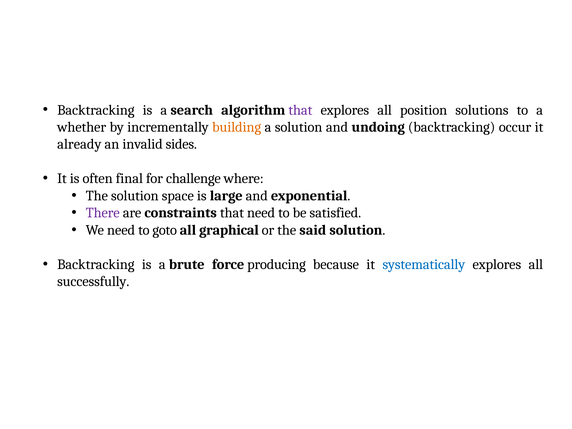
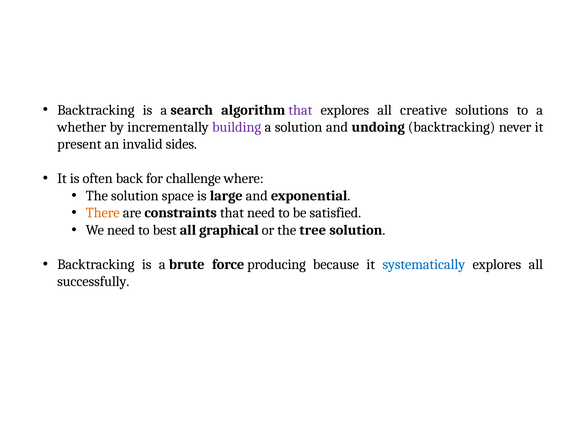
position: position -> creative (424, 110)
building colour: orange -> purple (237, 127)
occur: occur -> never (515, 127)
already: already -> present (79, 144)
final: final -> back (129, 179)
There colour: purple -> orange (103, 213)
goto: goto -> best (165, 230)
said: said -> tree (313, 230)
